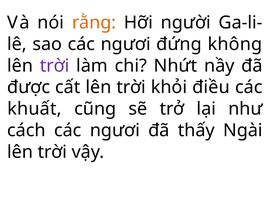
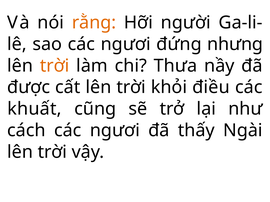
không: không -> nhưng (235, 44)
trời colour: purple -> orange (55, 66)
Nhứt: Nhứt -> Thưa (175, 66)
